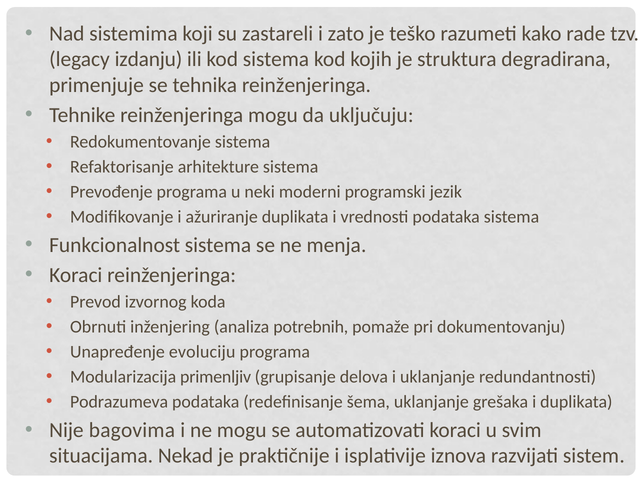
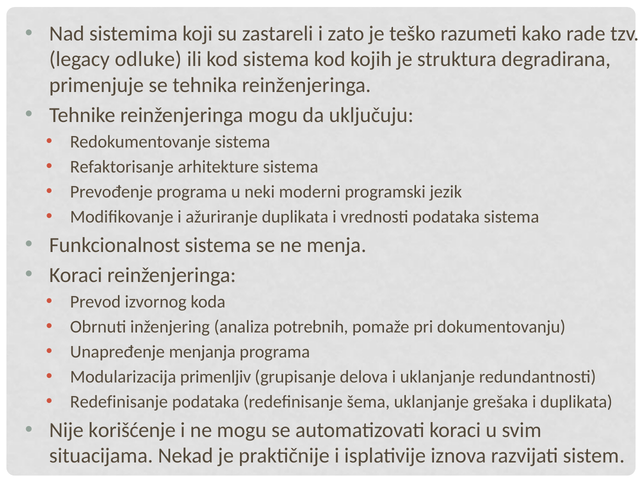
izdanju: izdanju -> odluke (148, 59)
evoluciju: evoluciju -> menjanja (202, 352)
Podrazumeva: Podrazumeva -> Redefinisanje (119, 402)
bagovima: bagovima -> korišćenje (132, 430)
